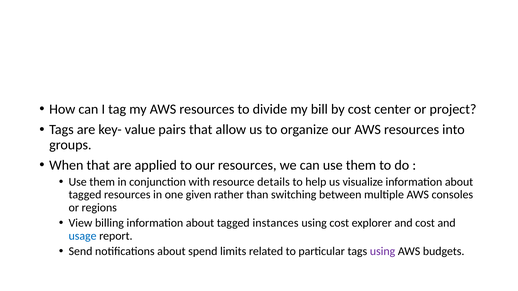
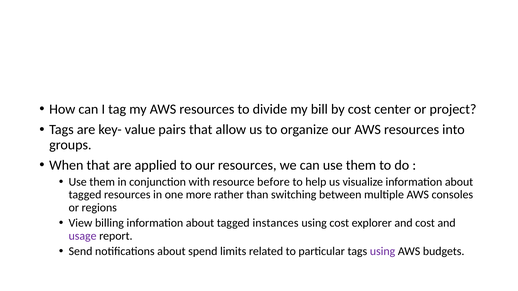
details: details -> before (273, 182)
given: given -> more (199, 195)
usage colour: blue -> purple (83, 236)
